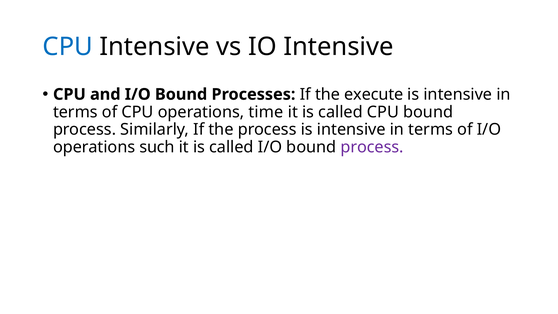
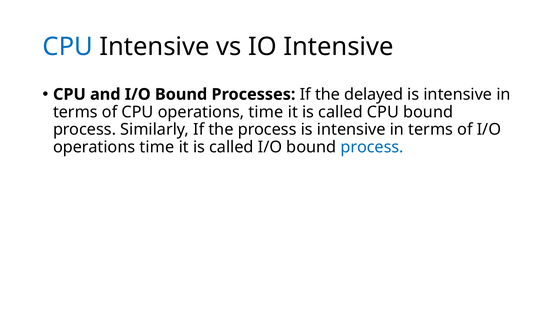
execute: execute -> delayed (374, 94)
such: such -> time (157, 147)
process colour: purple -> blue (372, 147)
